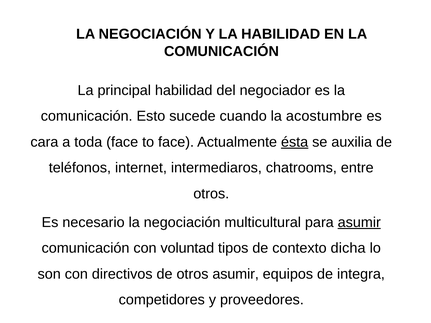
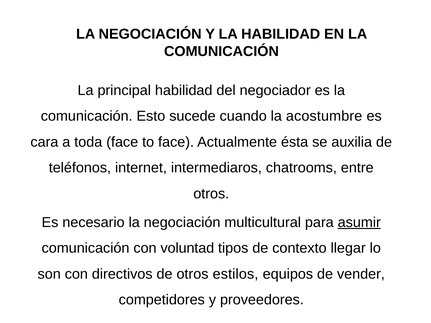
ésta underline: present -> none (295, 142)
dicha: dicha -> llegar (348, 248)
otros asumir: asumir -> estilos (236, 274)
integra: integra -> vender (361, 274)
